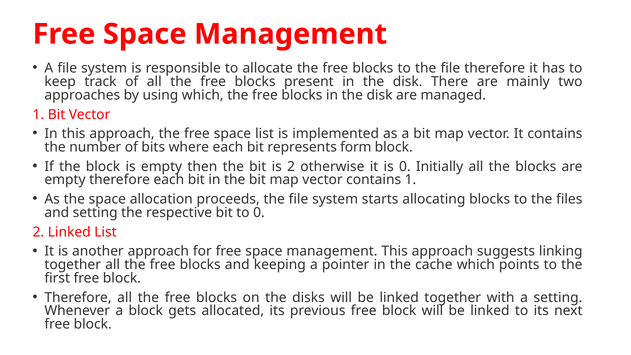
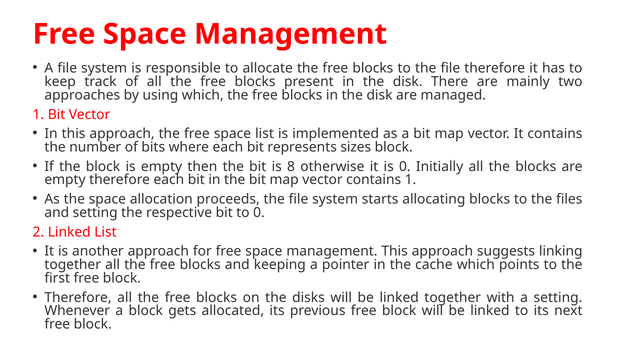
form: form -> sizes (356, 147)
is 2: 2 -> 8 (291, 166)
